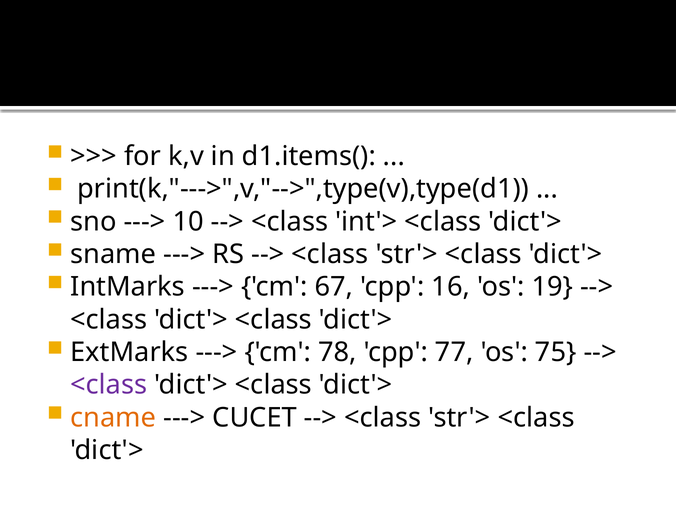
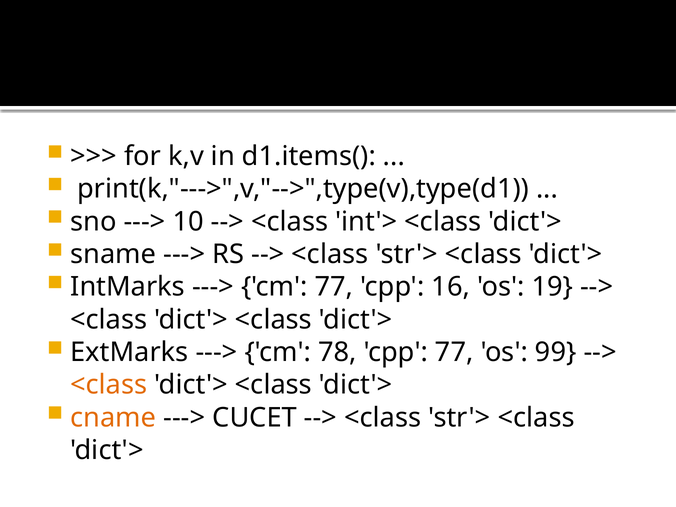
cm 67: 67 -> 77 (334, 287)
75: 75 -> 99 (556, 352)
<class colour: purple -> orange (109, 385)
